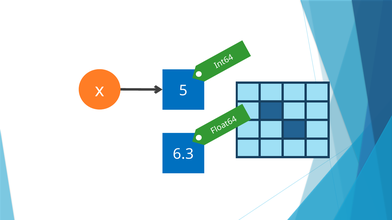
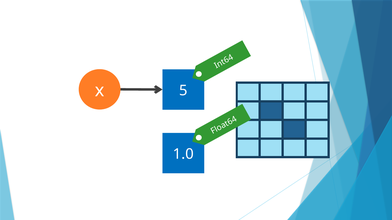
6.3: 6.3 -> 1.0 (183, 154)
